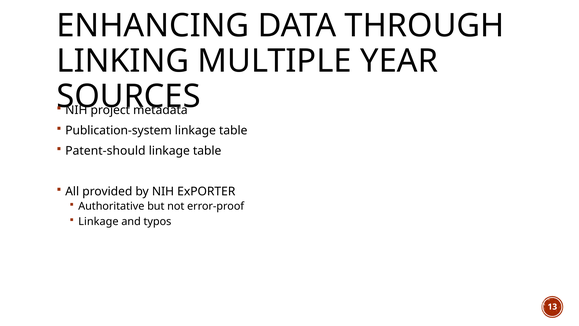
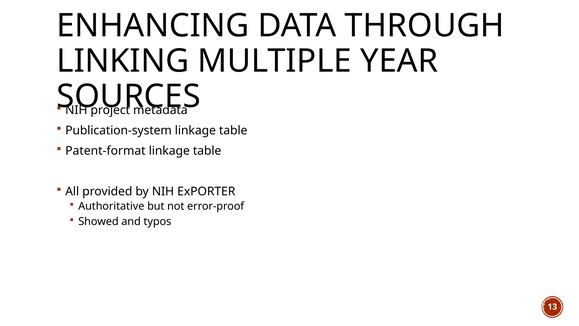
Patent-should: Patent-should -> Patent-format (105, 151)
Linkage: Linkage -> Showed (98, 221)
